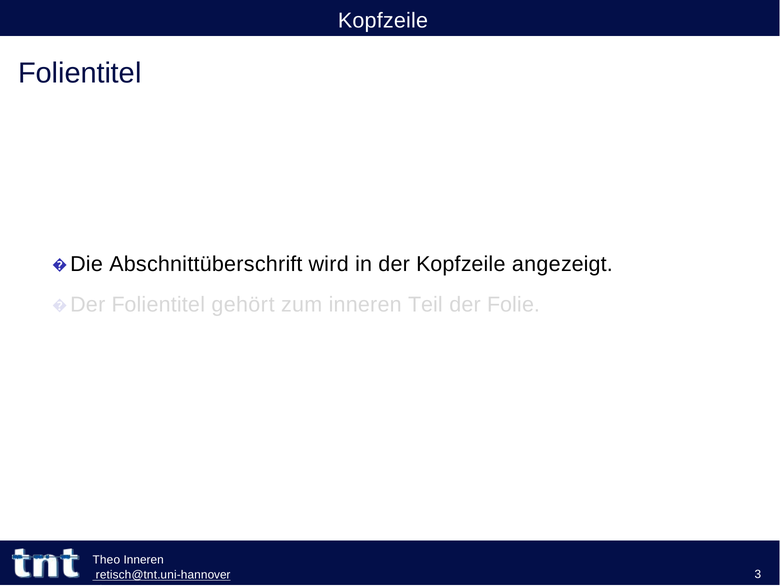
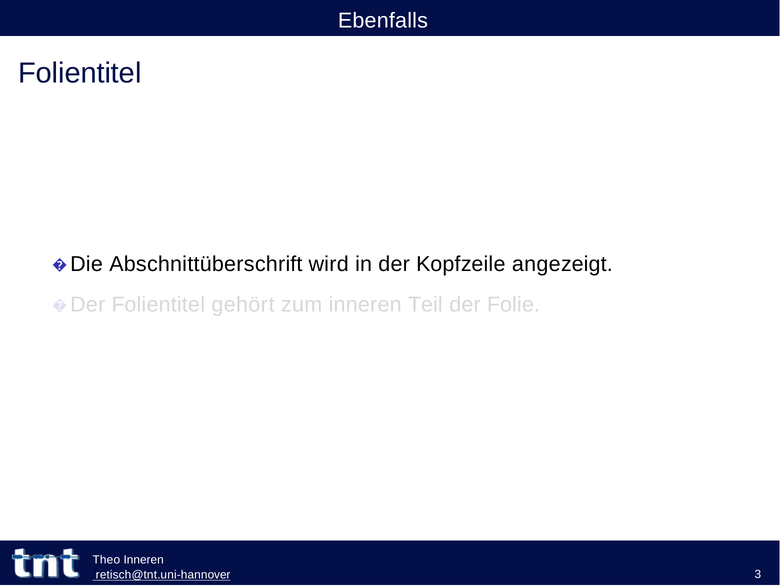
Kopfzeile: Kopfzeile -> Ebenfalls (383, 21)
